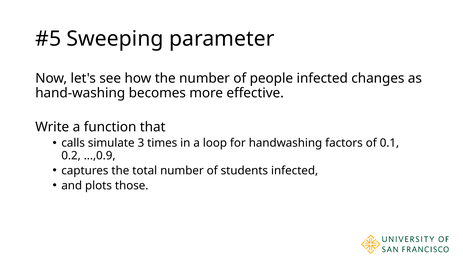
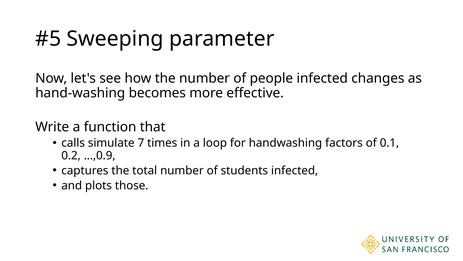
3: 3 -> 7 (141, 143)
